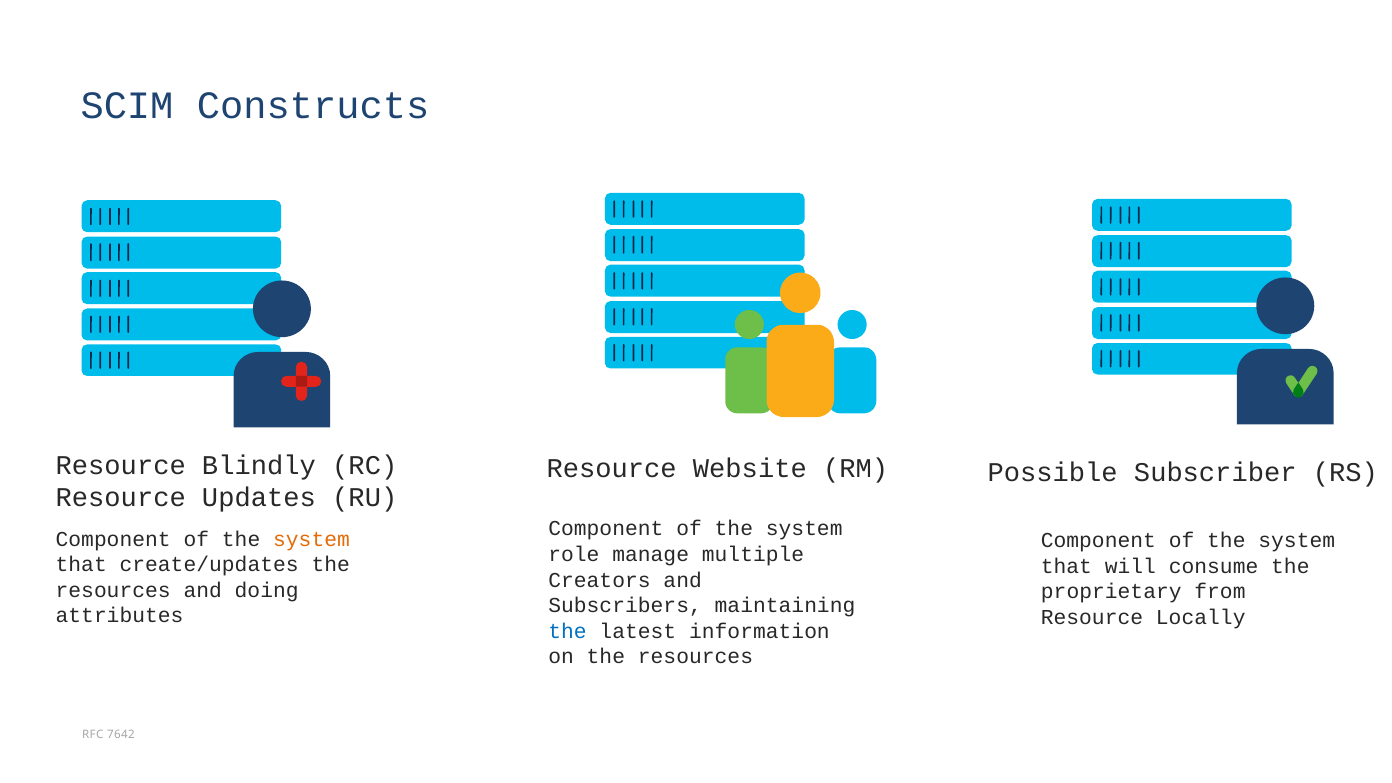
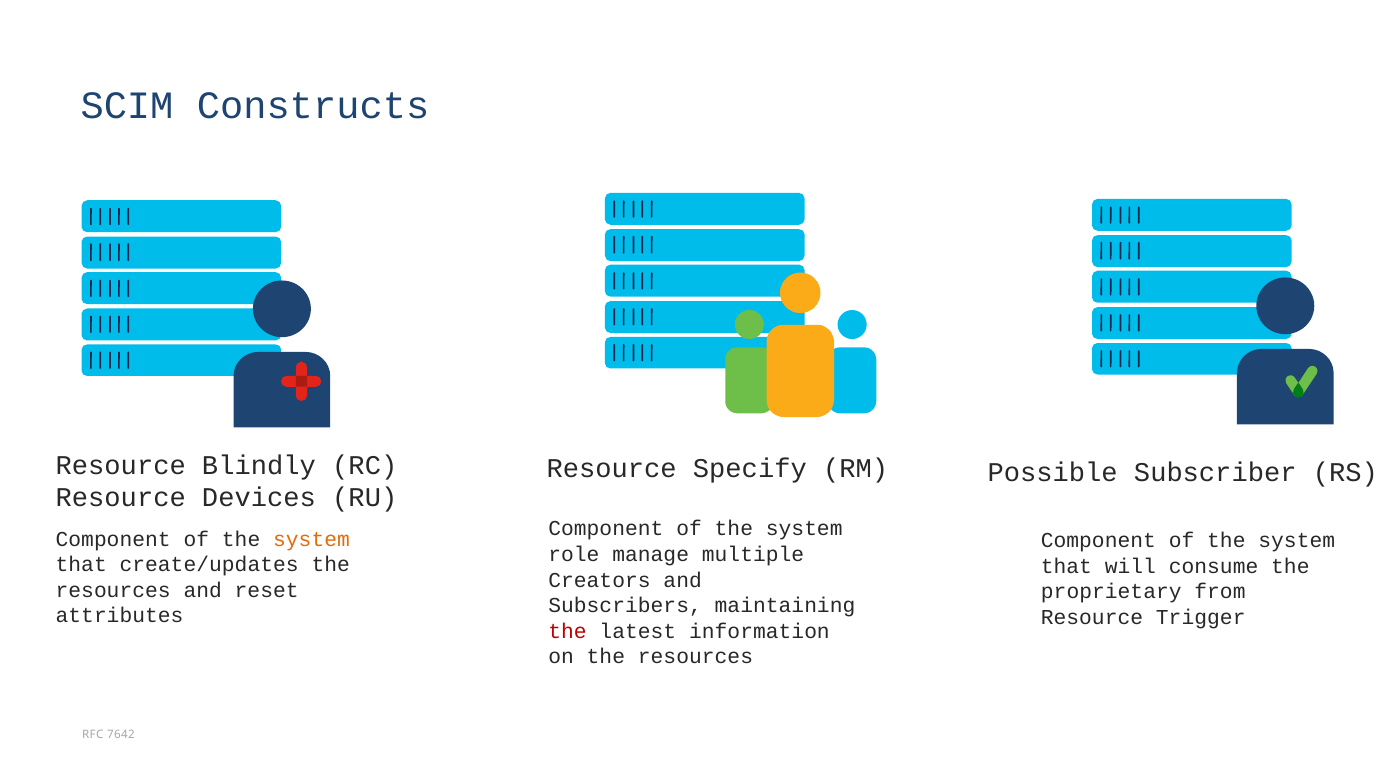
Website: Website -> Specify (750, 468)
Updates: Updates -> Devices (259, 498)
doing: doing -> reset (267, 590)
Locally: Locally -> Trigger (1201, 617)
the colour: blue -> red (567, 631)
